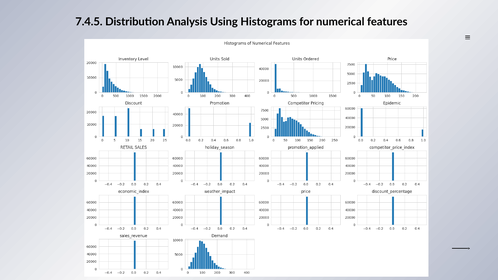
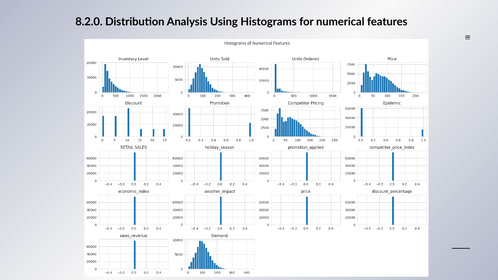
7.4.5: 7.4.5 -> 8.2.0 (89, 22)
